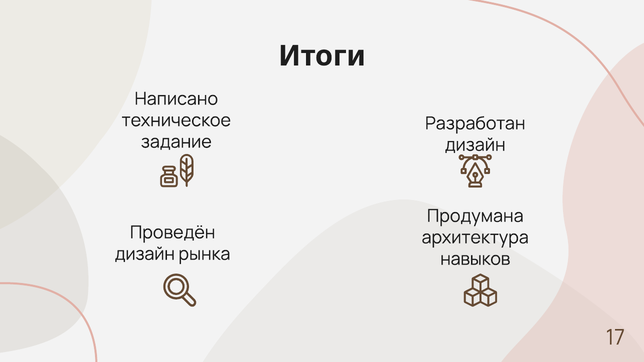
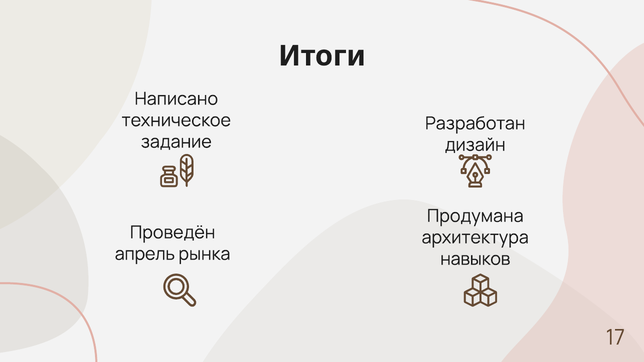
дизайн: дизайн -> апрель (145, 254)
